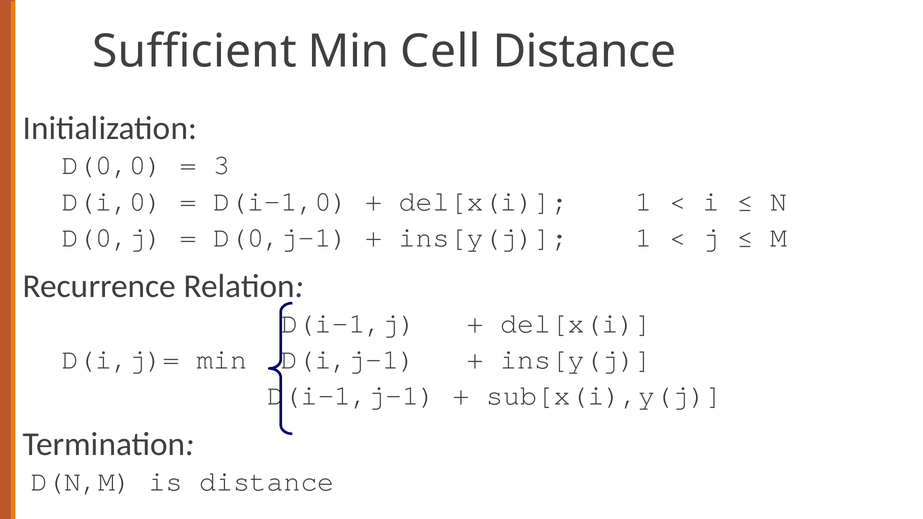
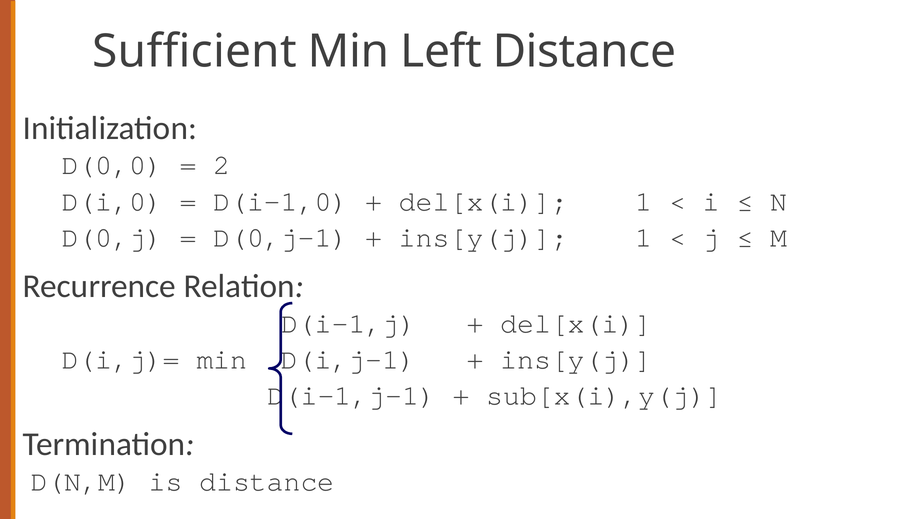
Cell: Cell -> Left (441, 51)
3: 3 -> 2 (222, 165)
